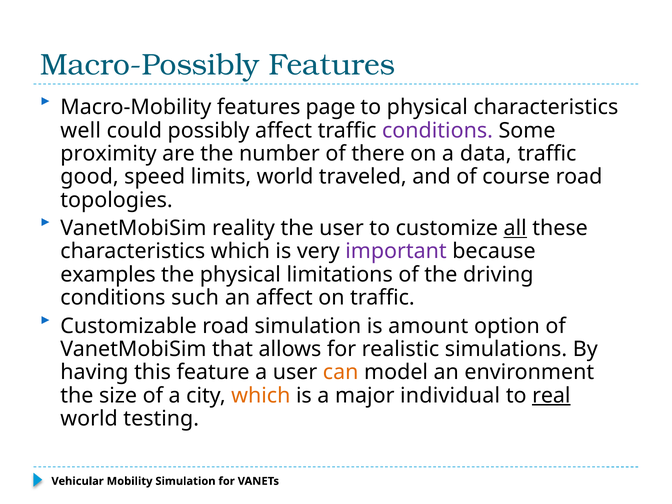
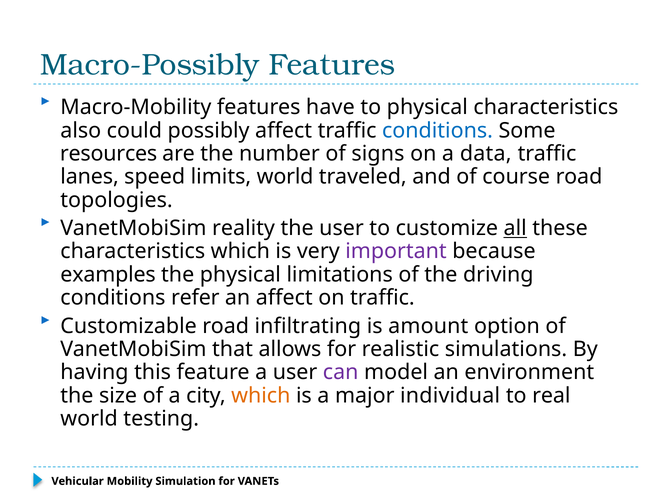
page: page -> have (330, 107)
well: well -> also (81, 130)
conditions colour: purple -> blue (437, 130)
proximity: proximity -> resources (109, 154)
there: there -> signs (378, 154)
good: good -> lanes (90, 177)
such: such -> refer (195, 298)
road simulation: simulation -> infiltrating (308, 326)
can colour: orange -> purple (341, 372)
real underline: present -> none (551, 395)
